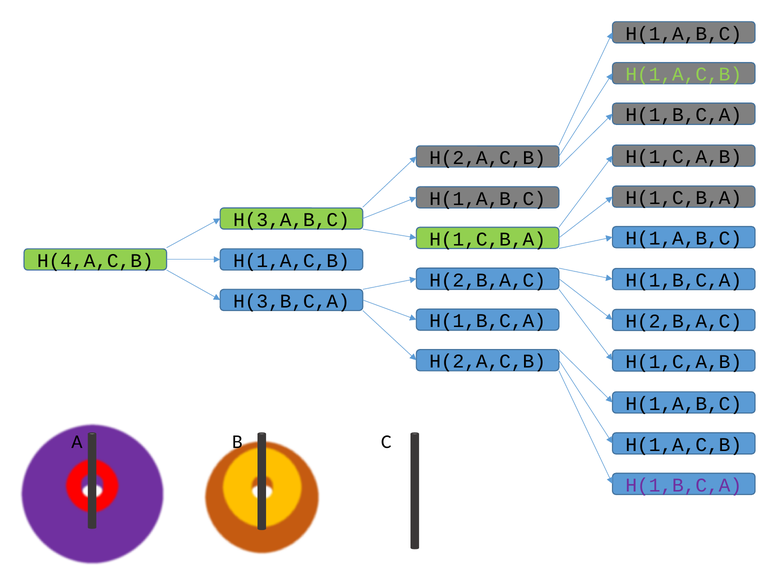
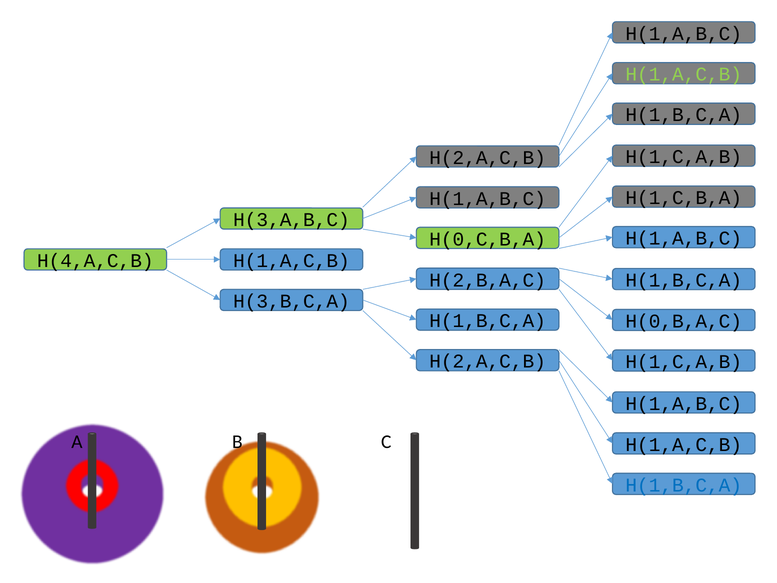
H(1,C,B,A: H(1,C,B,A -> H(0,C,B,A (488, 239)
H(2,B,A,C: H(2,B,A,C -> H(0,B,A,C (684, 321)
H(1,B,C,A colour: purple -> blue (684, 485)
